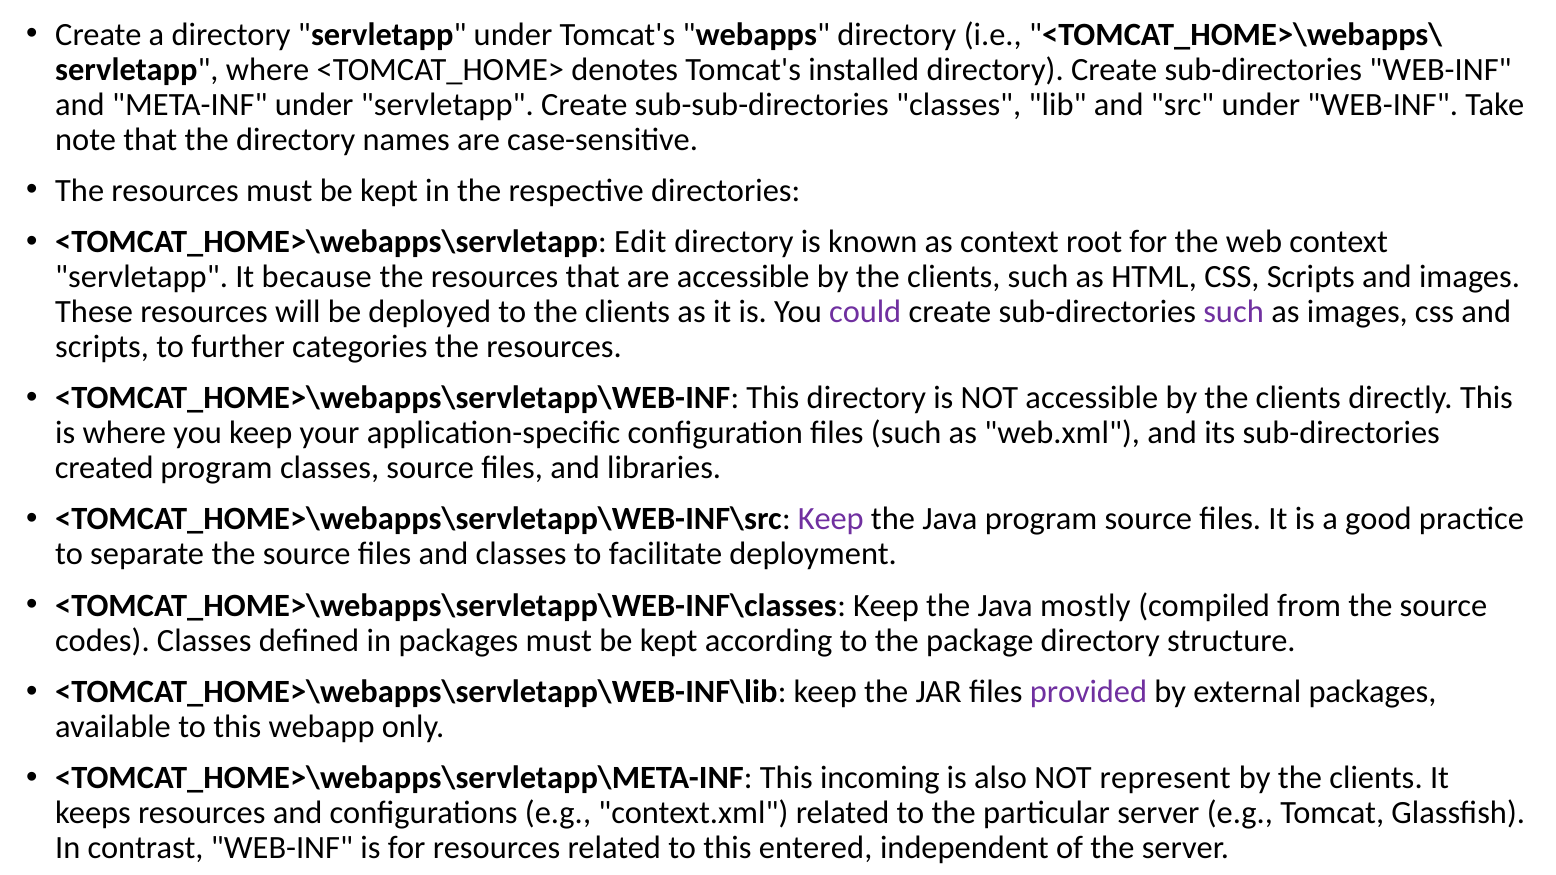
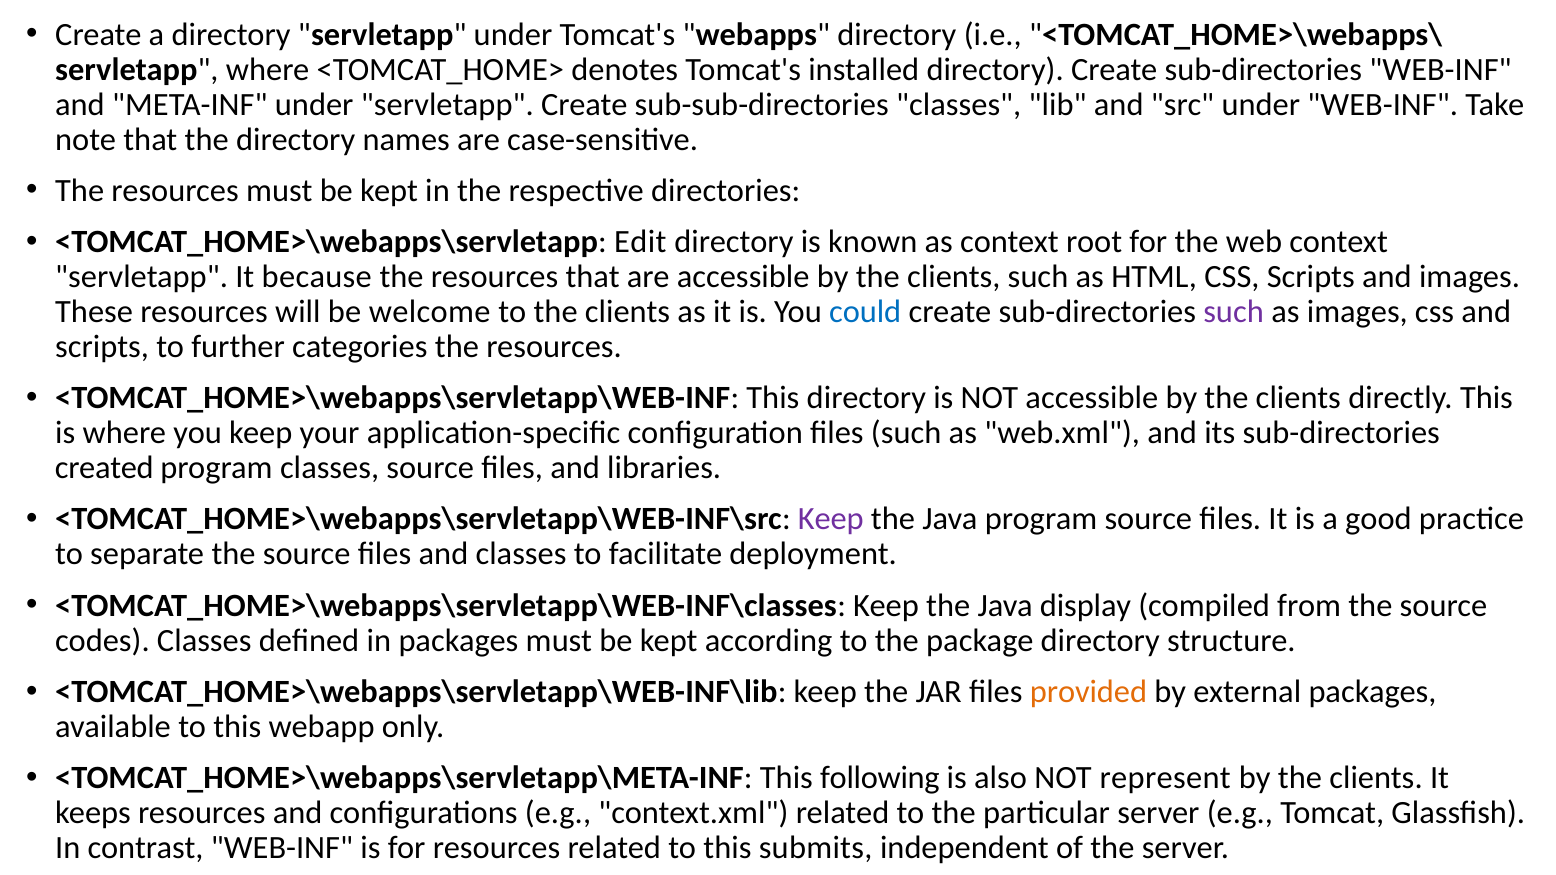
deployed: deployed -> welcome (430, 312)
could colour: purple -> blue (865, 312)
mostly: mostly -> display (1086, 606)
provided colour: purple -> orange (1088, 692)
incoming: incoming -> following (880, 778)
entered: entered -> submits (816, 848)
